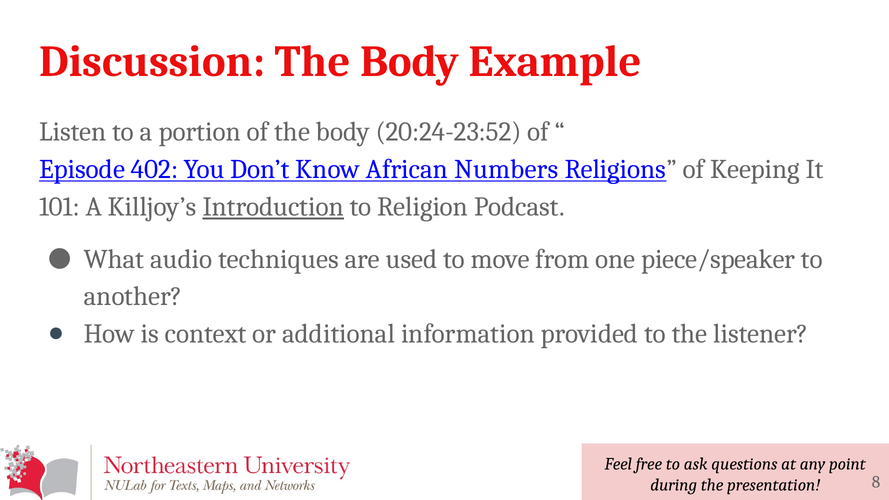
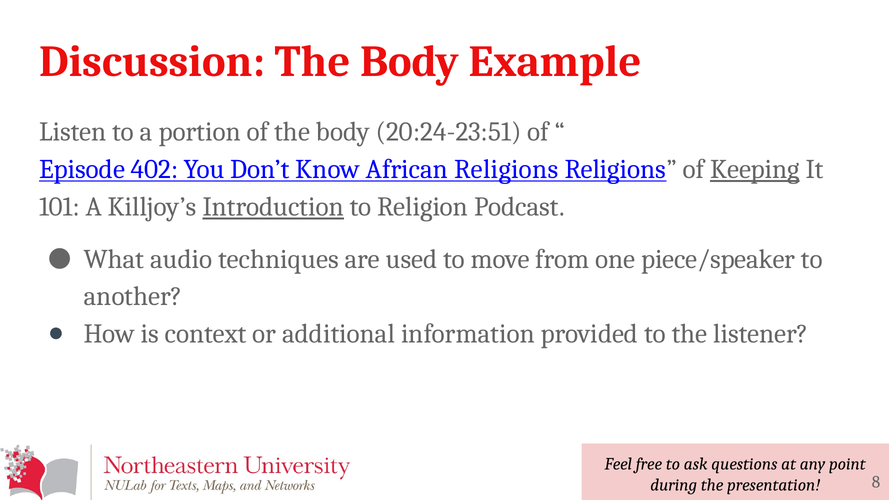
20:24-23:52: 20:24-23:52 -> 20:24-23:51 (449, 132)
African Numbers: Numbers -> Religions (506, 169)
Keeping underline: none -> present (755, 169)
